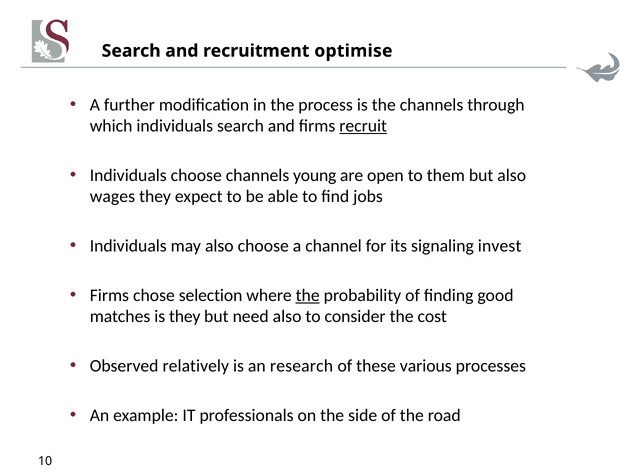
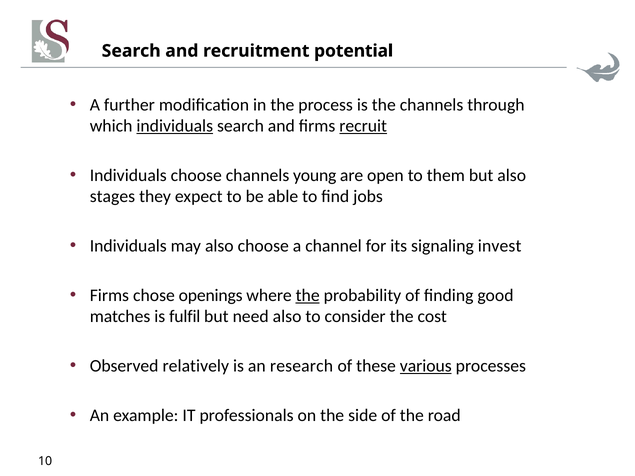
optimise: optimise -> potential (354, 51)
individuals underline: none -> present (175, 126)
wages: wages -> stages (112, 197)
selection: selection -> openings (211, 296)
is they: they -> fulfil (185, 317)
various underline: none -> present (426, 366)
